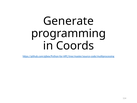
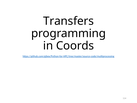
Generate: Generate -> Transfers (68, 21)
